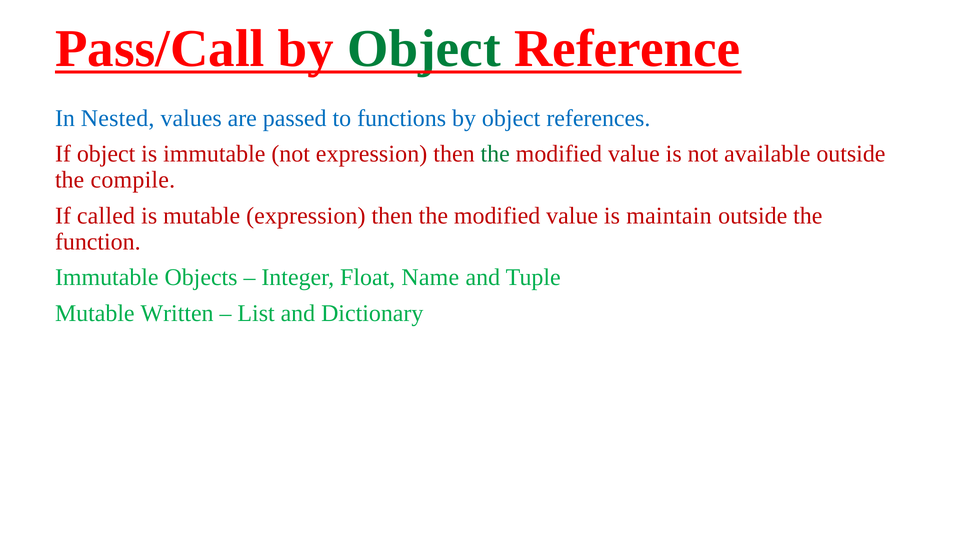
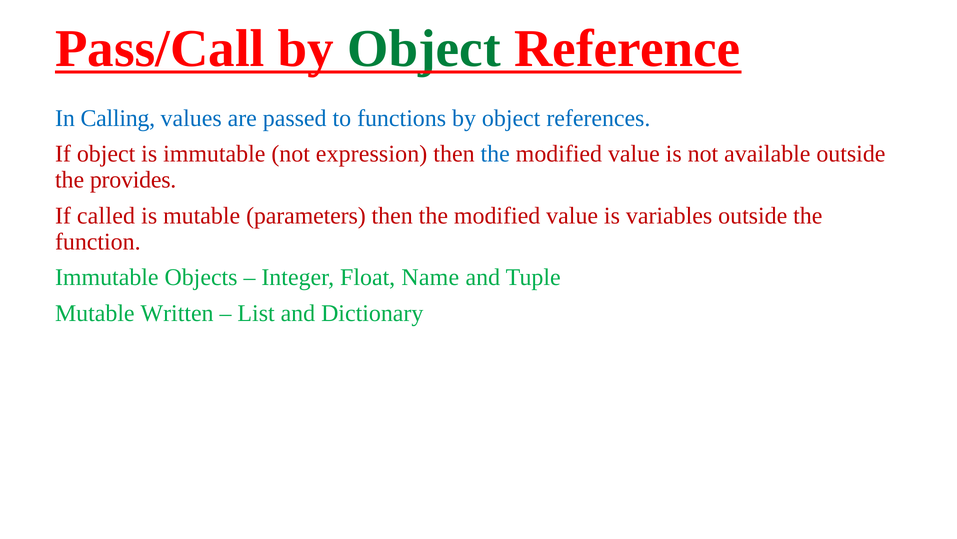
Nested: Nested -> Calling (118, 118)
the colour: green -> blue (495, 154)
compile: compile -> provides (133, 180)
mutable expression: expression -> parameters (306, 215)
maintain: maintain -> variables (669, 215)
